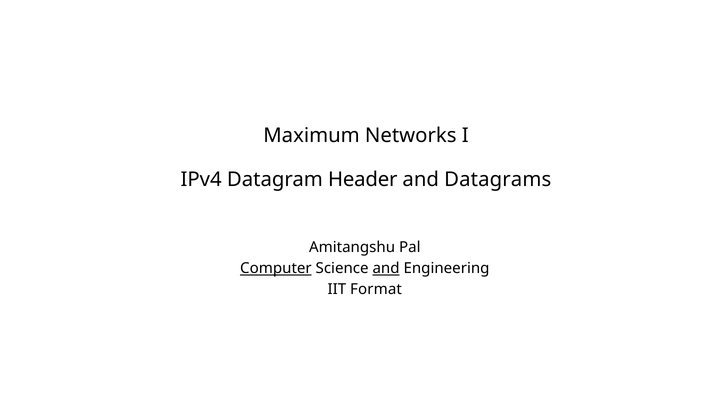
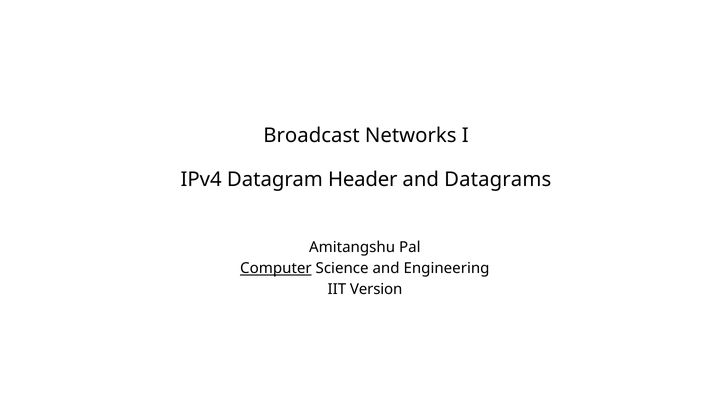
Maximum: Maximum -> Broadcast (311, 136)
and underline: present -> none (386, 269)
Format: Format -> Version (376, 290)
